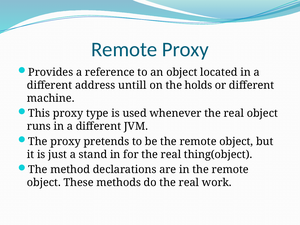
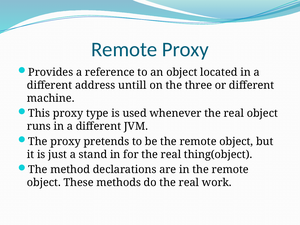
holds: holds -> three (198, 85)
